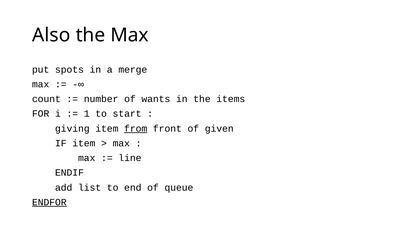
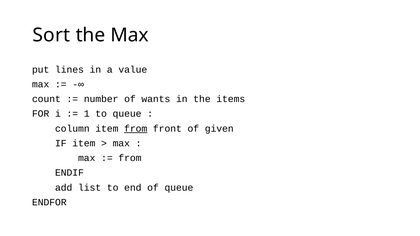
Also: Also -> Sort (51, 35)
spots: spots -> lines (69, 70)
merge: merge -> value (133, 70)
to start: start -> queue (127, 114)
giving: giving -> column (72, 129)
line: line -> from (130, 158)
ENDFOR underline: present -> none (49, 203)
